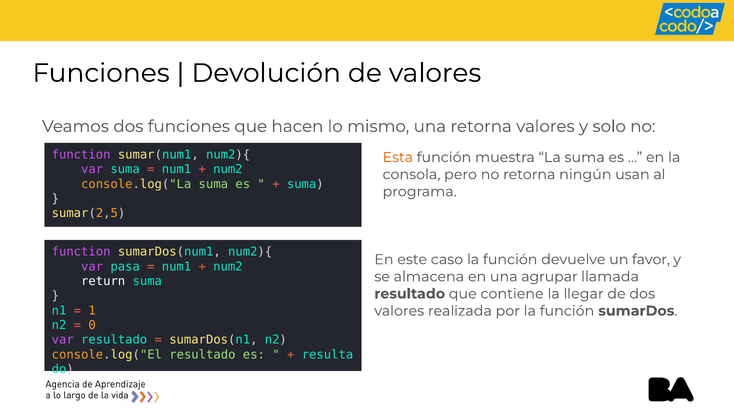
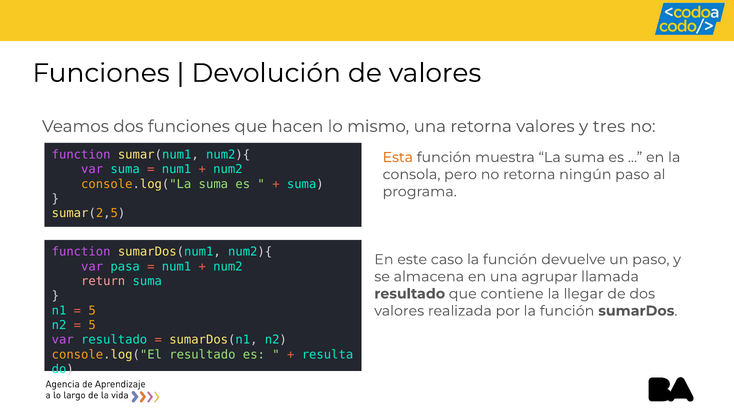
solo: solo -> tres (609, 126)
ningún usan: usan -> paso (632, 174)
un favor: favor -> paso (651, 259)
return colour: white -> pink (103, 281)
1: 1 -> 5 (92, 310)
0: 0 -> 5 (92, 325)
